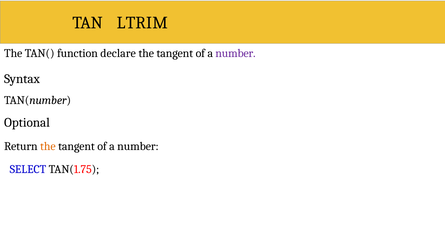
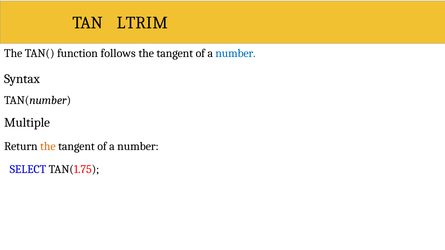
declare: declare -> follows (118, 53)
number colour: purple -> blue (235, 53)
Optional: Optional -> Multiple (27, 123)
